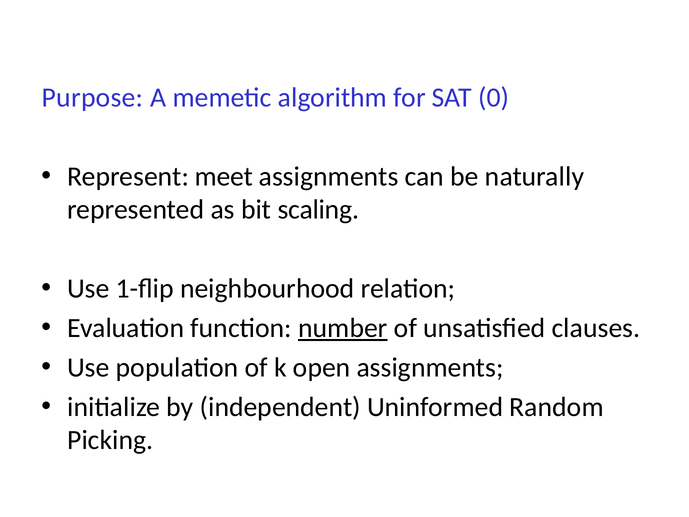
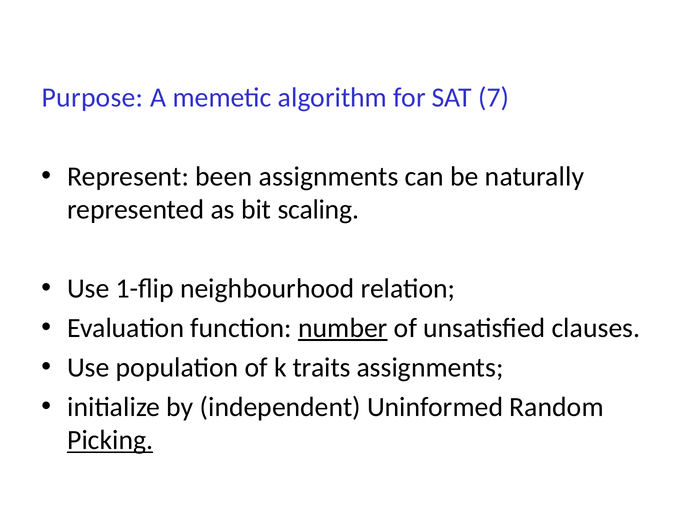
0: 0 -> 7 (494, 97)
meet: meet -> been (224, 176)
open: open -> traits (322, 367)
Picking underline: none -> present (110, 440)
